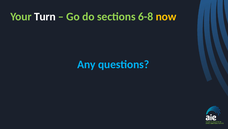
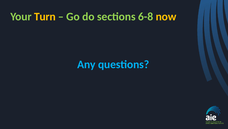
Turn colour: white -> yellow (45, 17)
